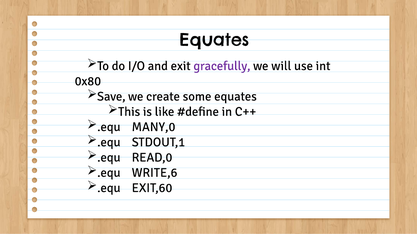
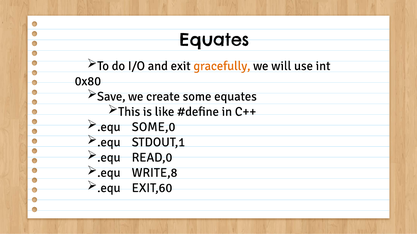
gracefully colour: purple -> orange (222, 66)
MANY,0: MANY,0 -> SOME,0 (154, 127)
WRITE,6: WRITE,6 -> WRITE,8 (155, 173)
